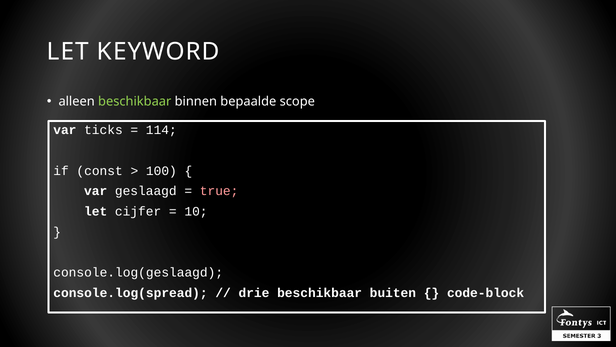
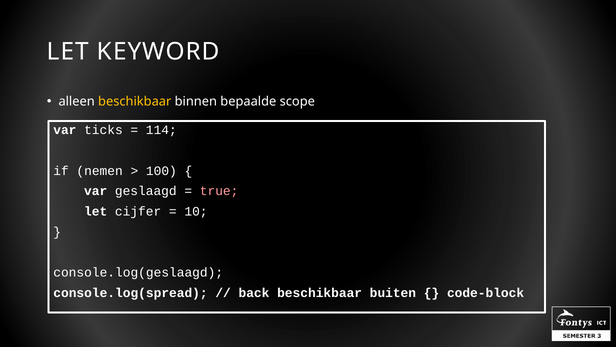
beschikbaar colour: light green -> yellow (135, 101)
const: const -> nemen (100, 171)
drie: drie -> back (254, 292)
